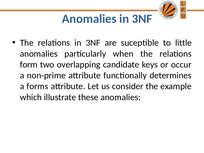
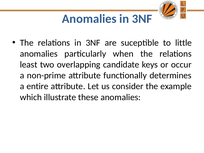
form: form -> least (29, 65)
forms: forms -> entire (38, 86)
